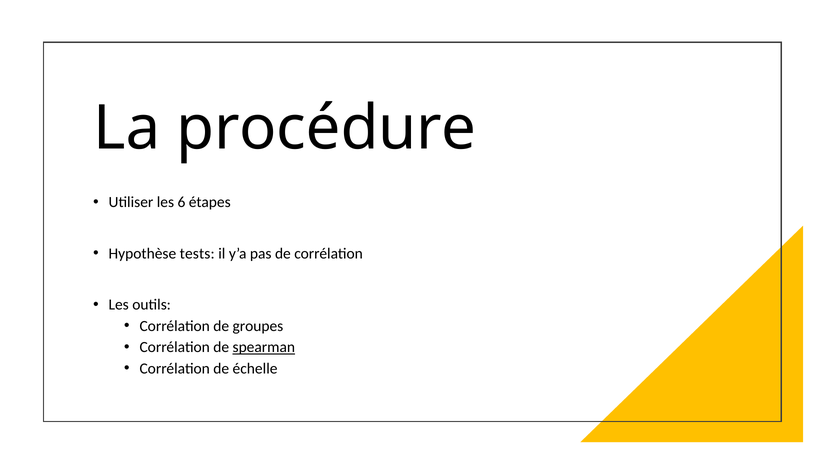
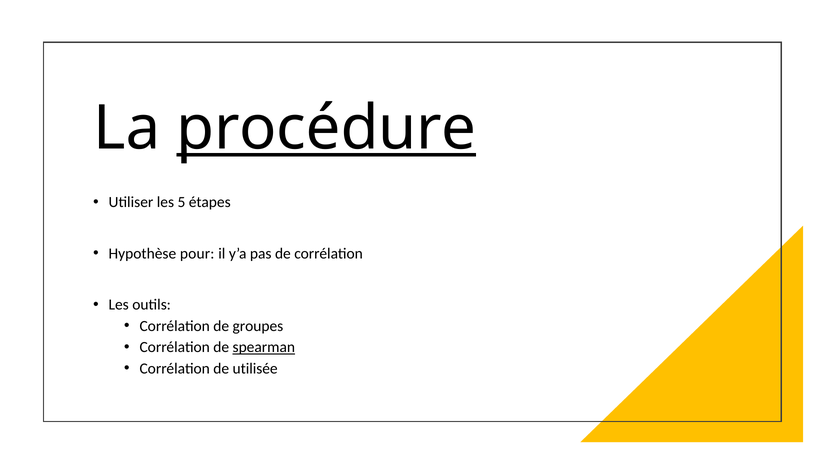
procédure underline: none -> present (326, 128)
6: 6 -> 5 (181, 202)
tests: tests -> pour (197, 253)
échelle: échelle -> utilisée (255, 369)
